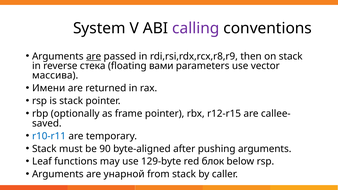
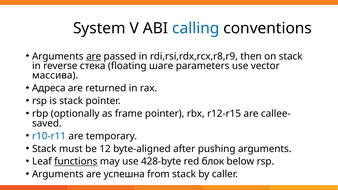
calling colour: purple -> blue (196, 28)
вами: вами -> шаге (161, 66)
Имени: Имени -> Адреса (49, 88)
90: 90 -> 12 (105, 149)
functions underline: none -> present (76, 162)
129-byte: 129-byte -> 428-byte (161, 162)
унарной: унарной -> успешна (124, 174)
